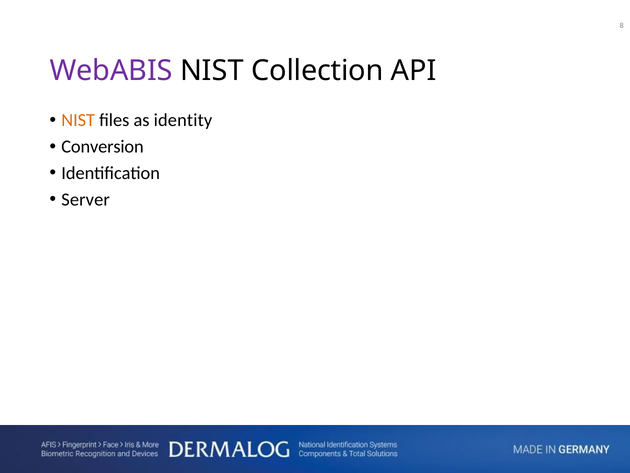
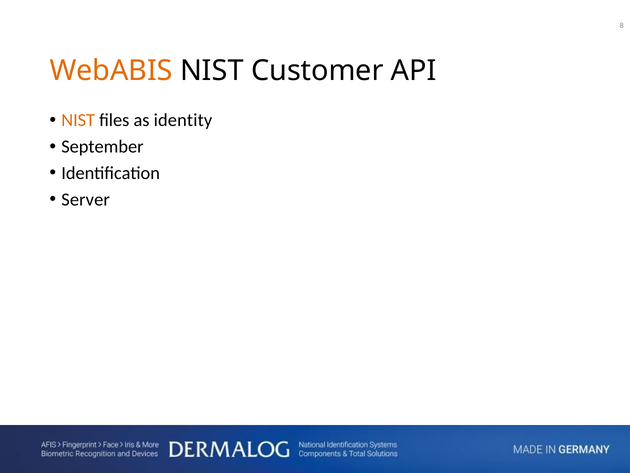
WebABIS colour: purple -> orange (111, 71)
Collection: Collection -> Customer (317, 71)
Conversion: Conversion -> September (102, 147)
